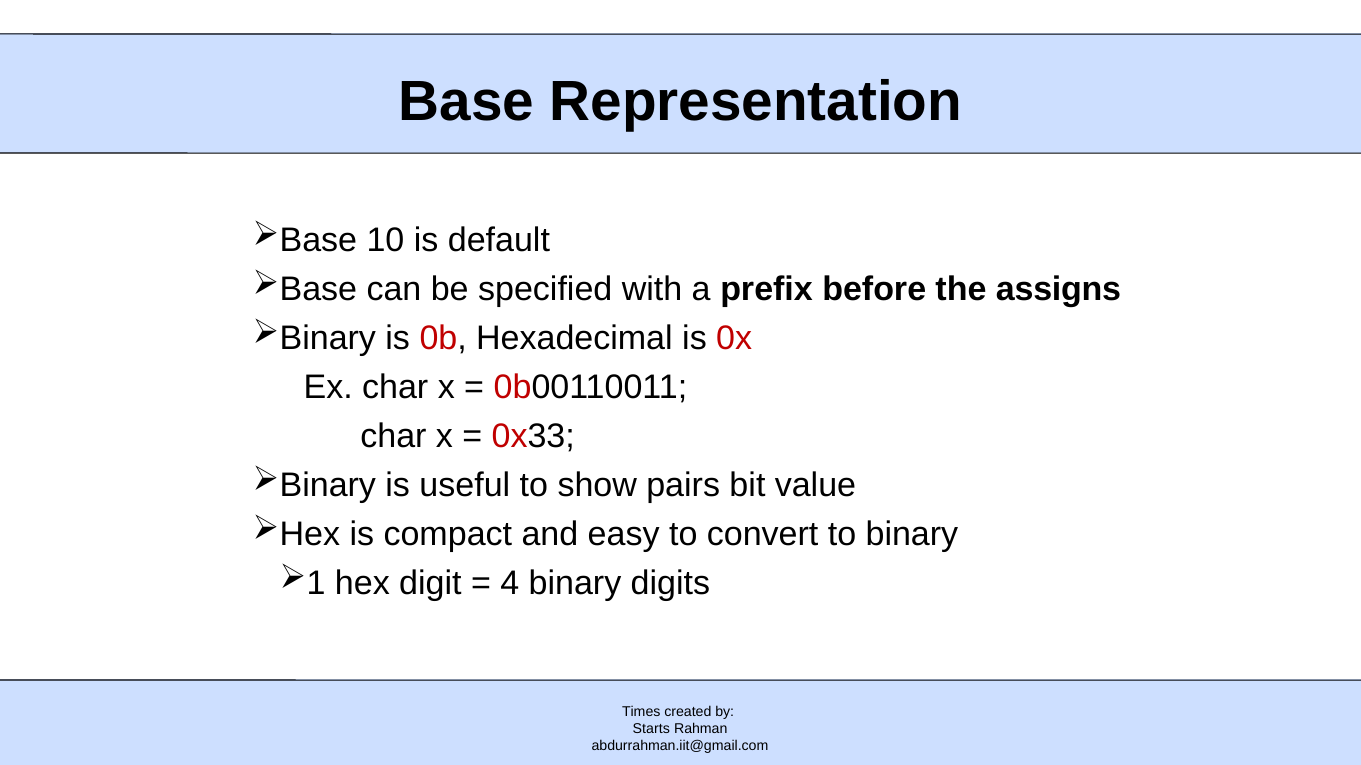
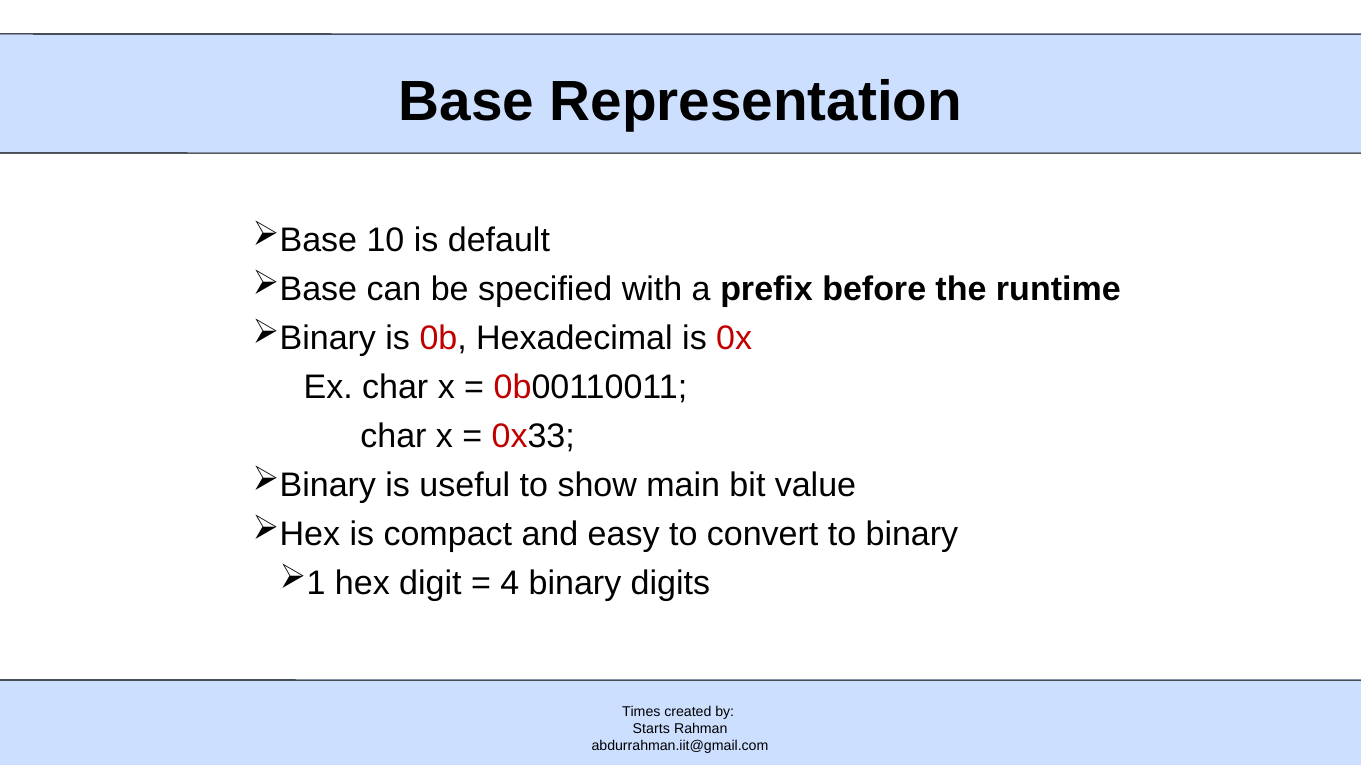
assigns: assigns -> runtime (1058, 289)
pairs: pairs -> main (683, 485)
